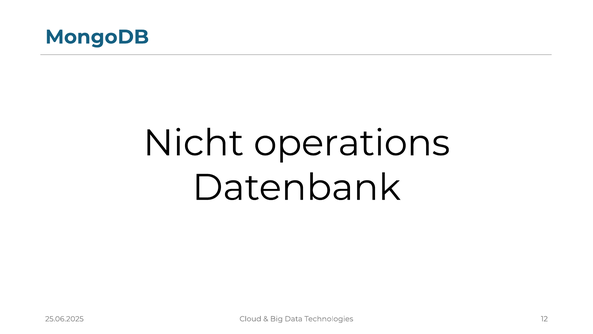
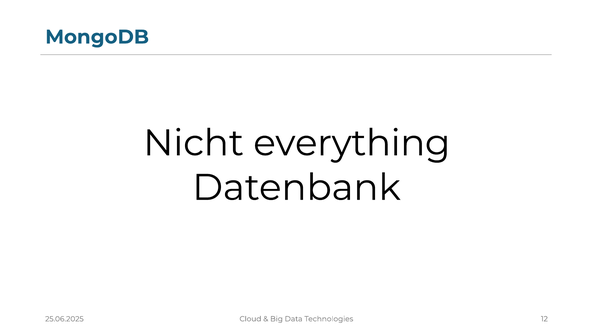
operations: operations -> everything (352, 143)
